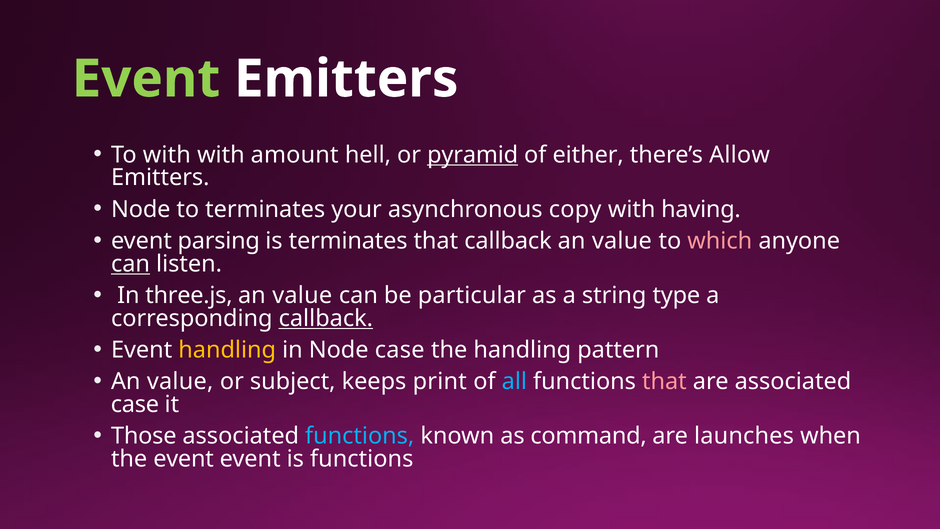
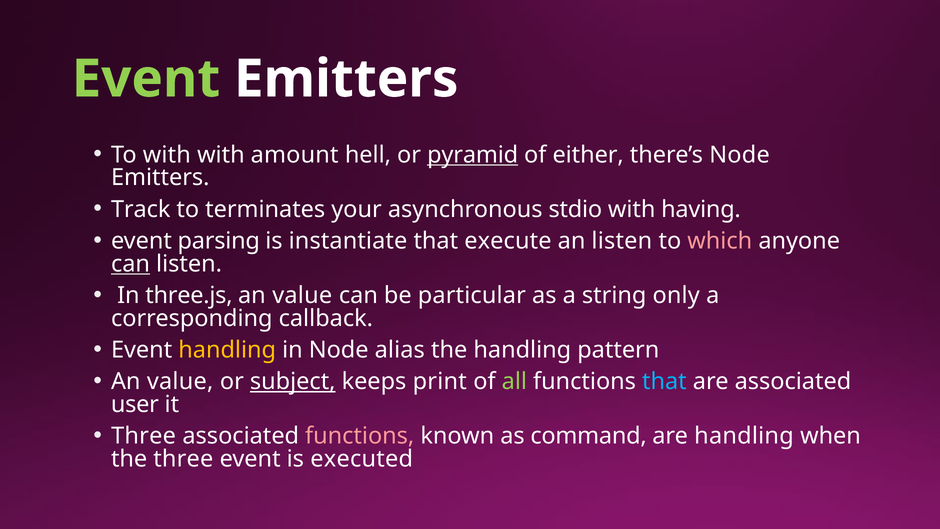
there’s Allow: Allow -> Node (740, 155)
Node: Node -> Track (141, 209)
copy: copy -> stdio (575, 209)
is terminates: terminates -> instantiate (348, 241)
that callback: callback -> execute (508, 241)
value: value -> listen (622, 241)
type: type -> only (676, 295)
callback underline: present -> none (326, 318)
Node case: case -> alias (400, 350)
subject underline: none -> present (293, 382)
all colour: light blue -> light green (514, 382)
that colour: pink -> light blue (664, 382)
case: case -> user (135, 404)
Those: Those -> Three (144, 436)
functions colour: light blue -> pink (360, 436)
are launches: launches -> handling (744, 436)
the event: event -> three (183, 459)
is functions: functions -> executed (362, 459)
